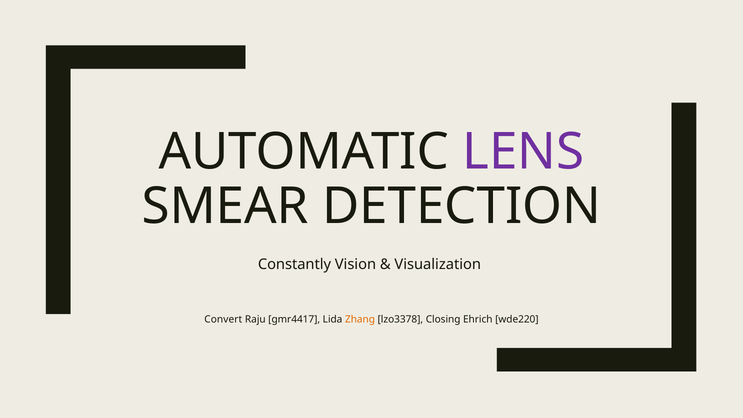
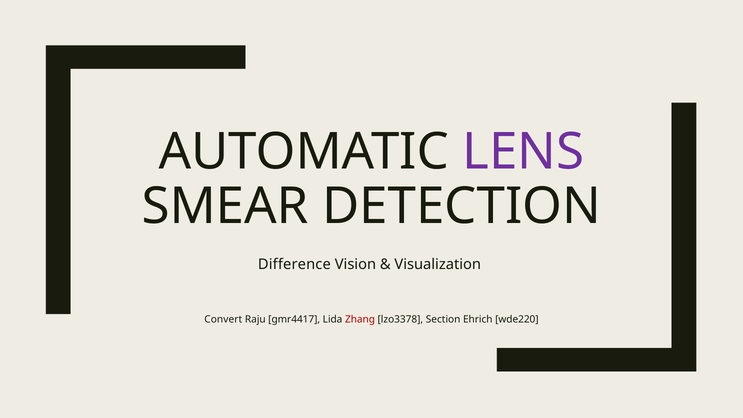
Constantly: Constantly -> Difference (294, 264)
Zhang colour: orange -> red (360, 320)
Closing: Closing -> Section (443, 320)
